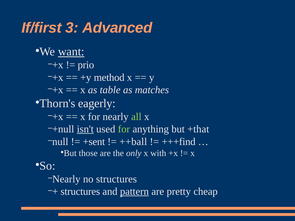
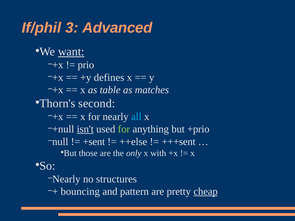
If/first: If/first -> If/phil (41, 28)
method: method -> defines (109, 77)
eagerly: eagerly -> second (97, 103)
all colour: light green -> light blue (136, 117)
+that: +that -> +prio (198, 129)
++ball: ++ball -> ++else (133, 142)
+++find: +++find -> +++sent (179, 142)
structures: structures -> bouncing (80, 192)
pattern underline: present -> none (134, 192)
cheap underline: none -> present (206, 192)
